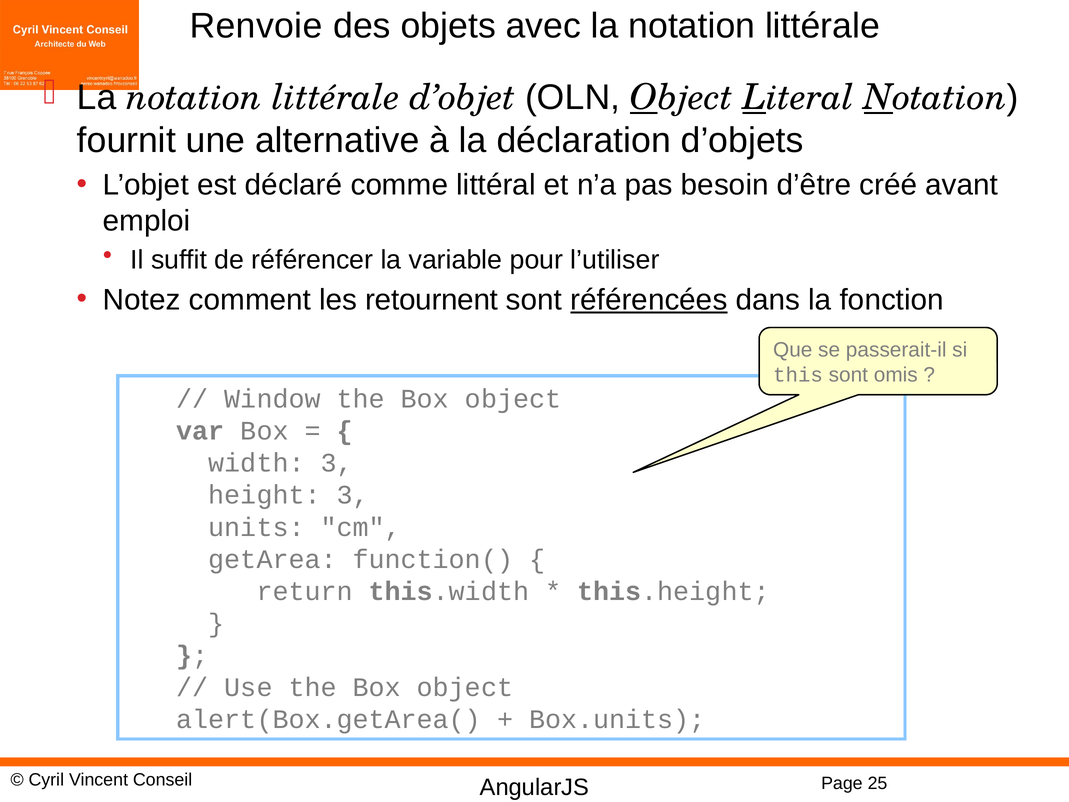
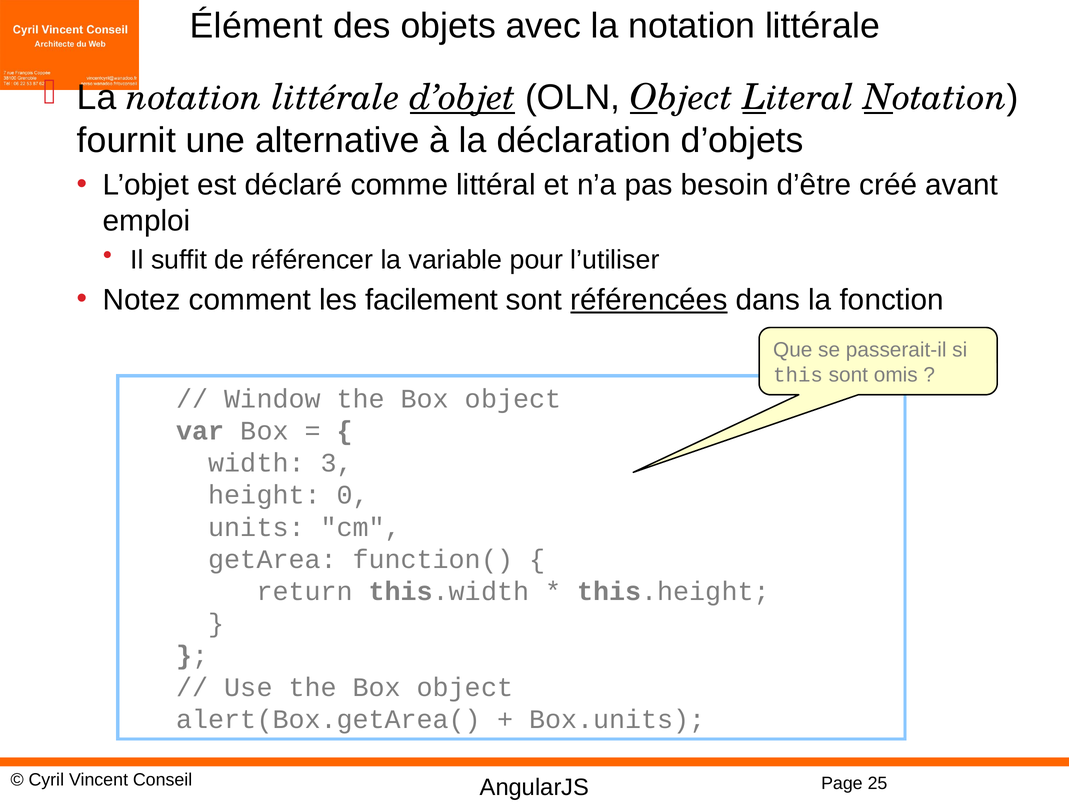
Renvoie: Renvoie -> Élément (256, 26)
d’objet underline: none -> present (463, 98)
retournent: retournent -> facilement (432, 300)
height 3: 3 -> 0 (353, 495)
